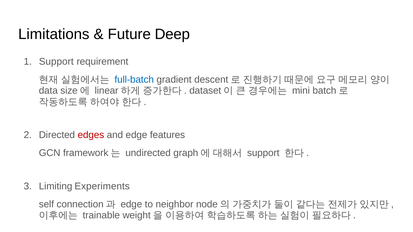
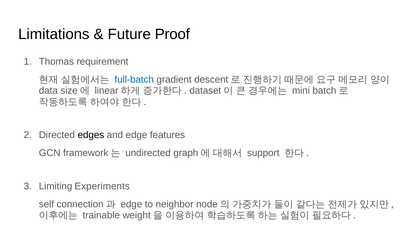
Deep: Deep -> Proof (172, 34)
Support: Support -> Thomas (56, 62)
edges colour: red -> black (91, 135)
